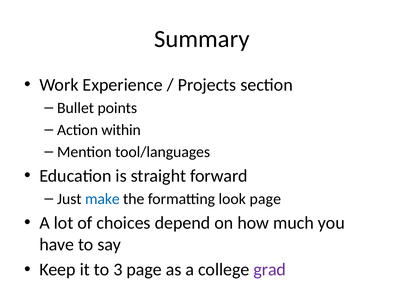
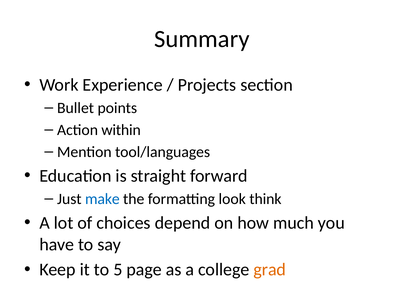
look page: page -> think (265, 199)
3: 3 -> 5 (118, 270)
grad colour: purple -> orange (270, 270)
